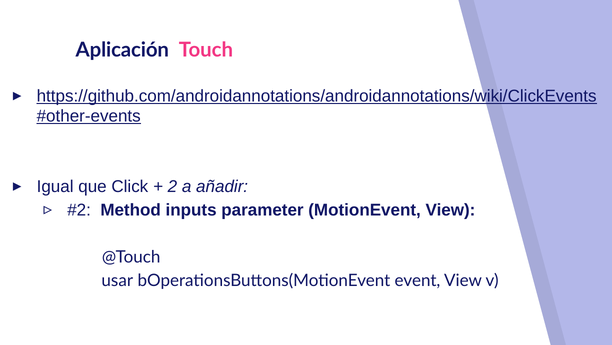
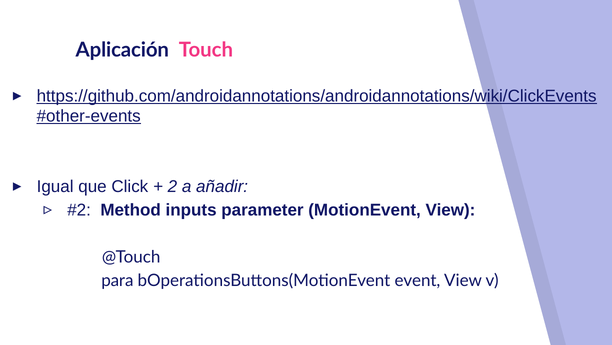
usar: usar -> para (117, 280)
